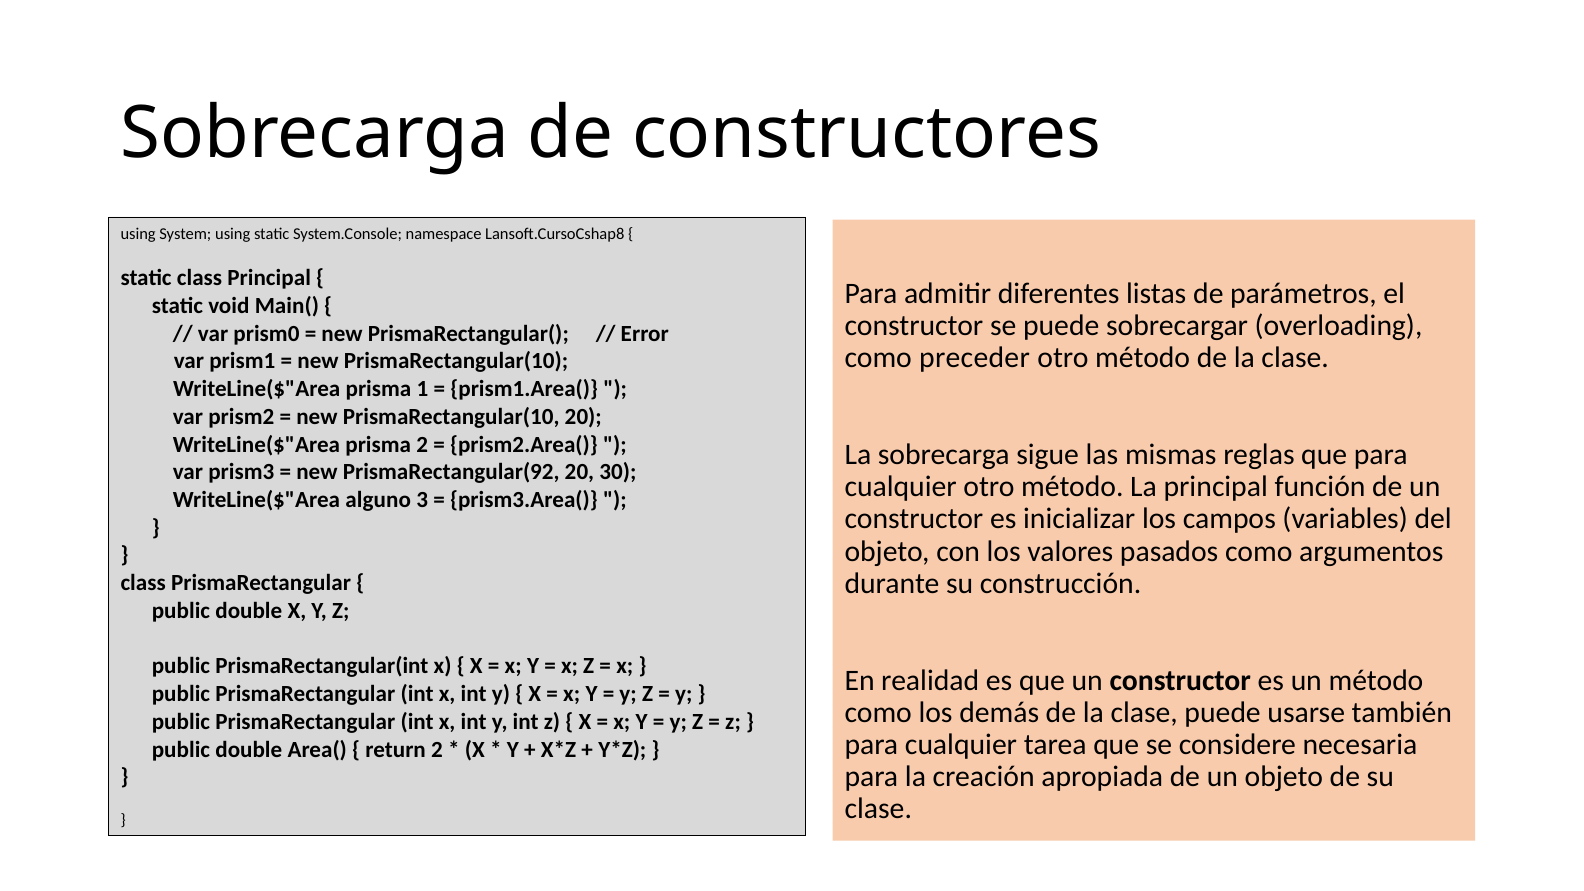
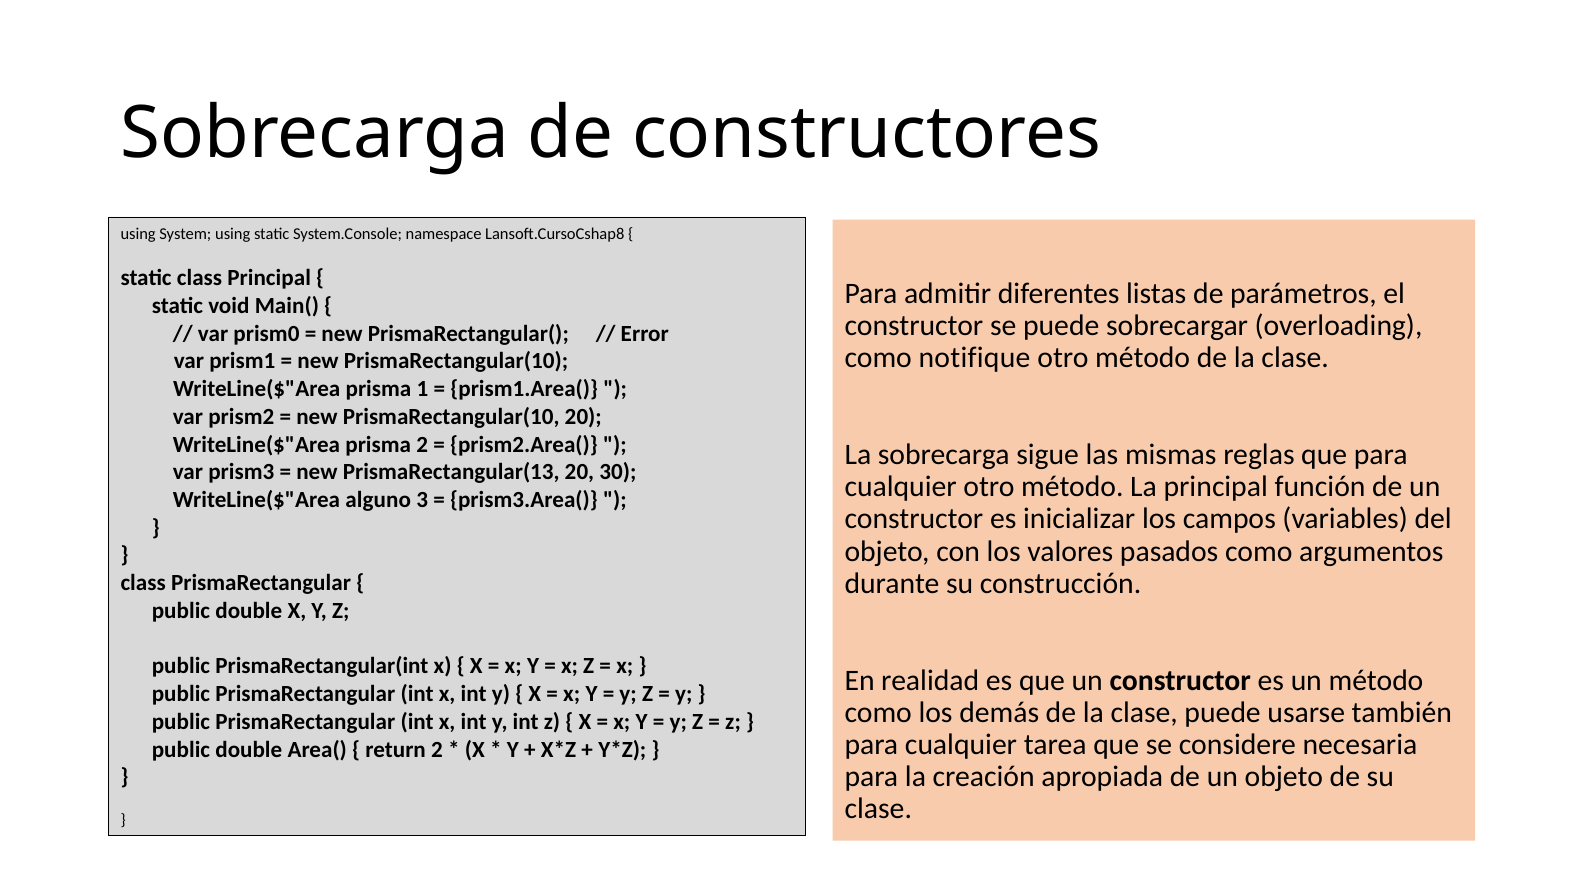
preceder: preceder -> notifique (975, 358)
PrismaRectangular(92: PrismaRectangular(92 -> PrismaRectangular(13 (451, 472)
